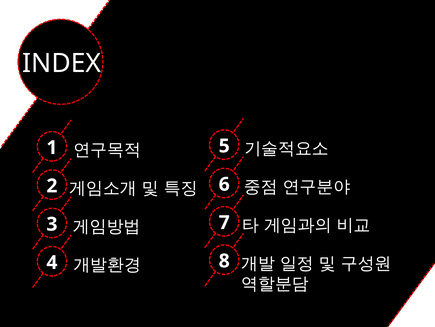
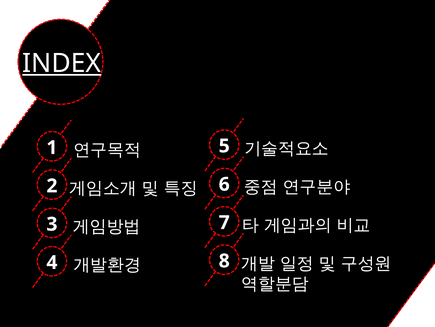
INDEX underline: none -> present (62, 63)
